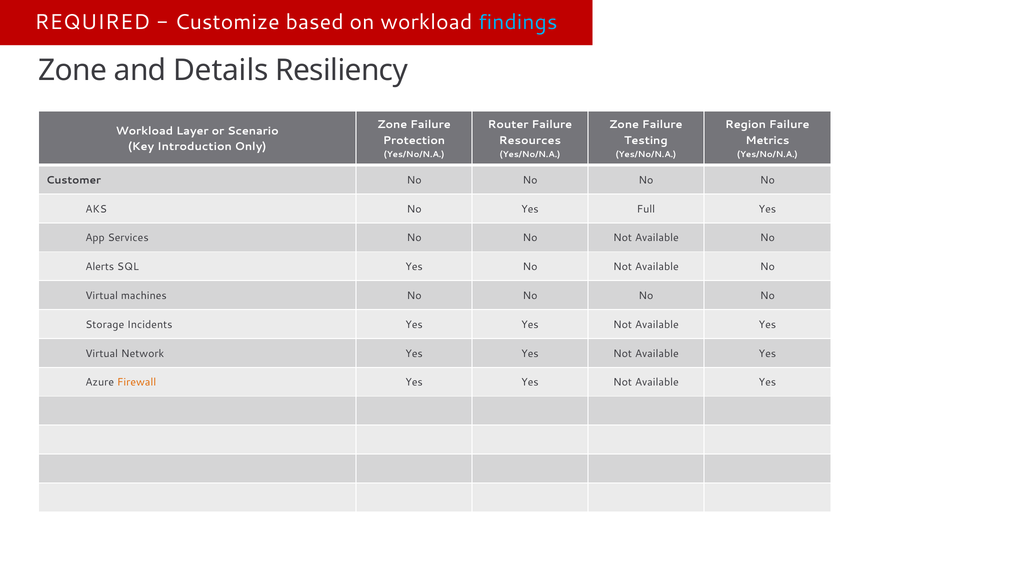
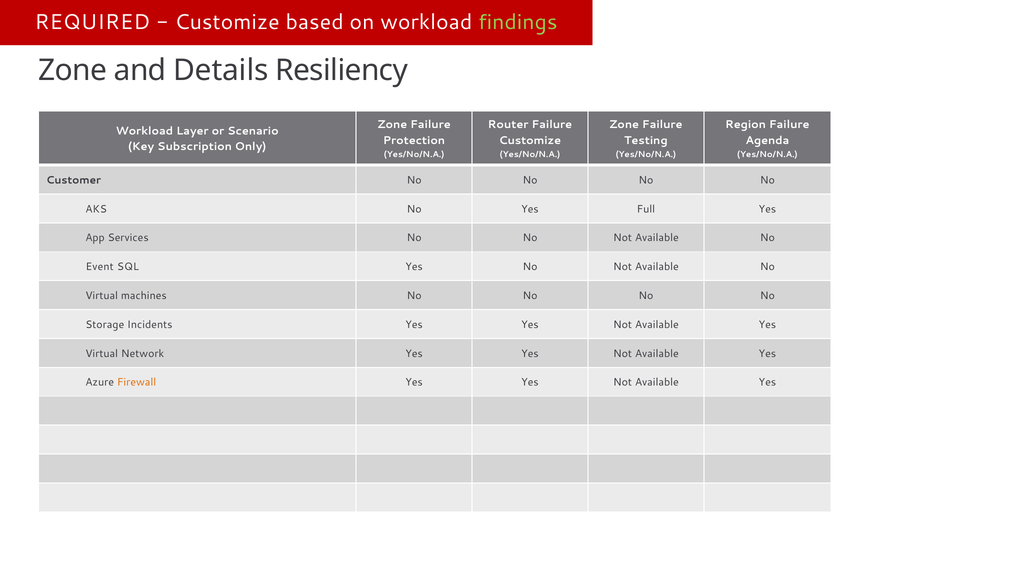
findings colour: light blue -> light green (518, 22)
Resources: Resources -> Customize (530, 141)
Metrics: Metrics -> Agenda (767, 141)
Introduction: Introduction -> Subscription (195, 147)
Alerts: Alerts -> Event (100, 267)
